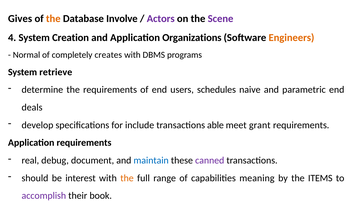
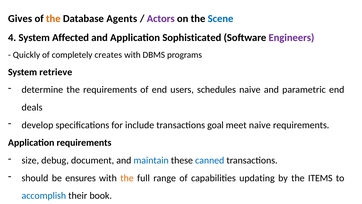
Involve: Involve -> Agents (122, 19)
Scene colour: purple -> blue (221, 19)
Creation: Creation -> Affected (71, 38)
Organizations: Organizations -> Sophisticated (192, 38)
Engineers colour: orange -> purple (291, 38)
Normal: Normal -> Quickly (26, 55)
able: able -> goal (215, 125)
meet grant: grant -> naive (260, 125)
real: real -> size (30, 160)
canned colour: purple -> blue (210, 160)
interest: interest -> ensures (81, 178)
meaning: meaning -> updating (257, 178)
accomplish colour: purple -> blue (44, 195)
